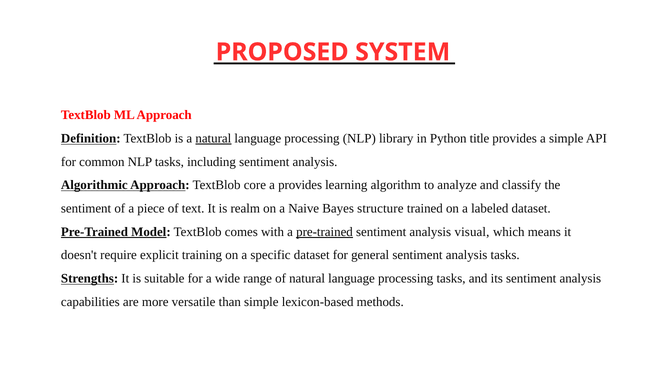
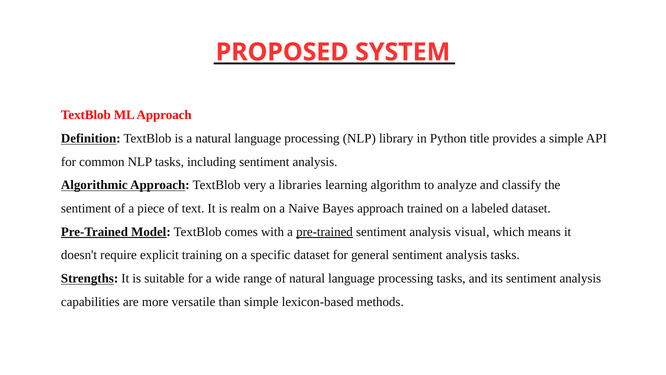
natural underline: present -> none (213, 138)
core: core -> very (255, 185)
a provides: provides -> libraries (300, 185)
Bayes structure: structure -> approach (380, 208)
